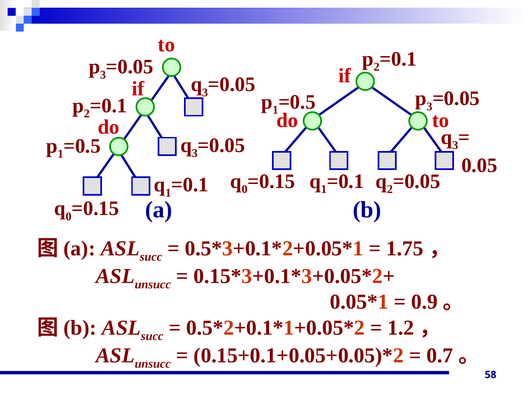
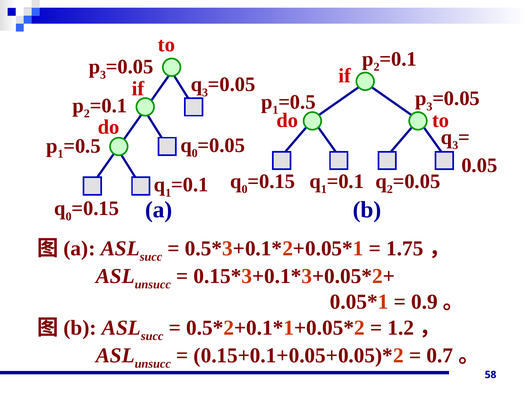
3: 3 -> 0 (195, 153)
